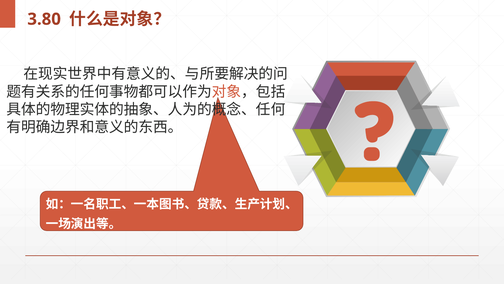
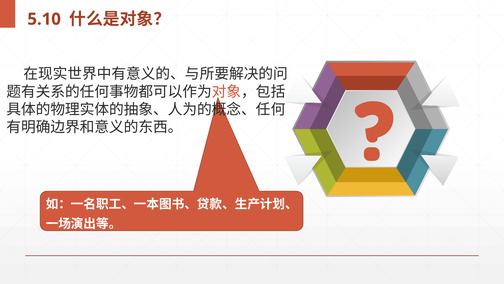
3.80: 3.80 -> 5.10 (44, 19)
